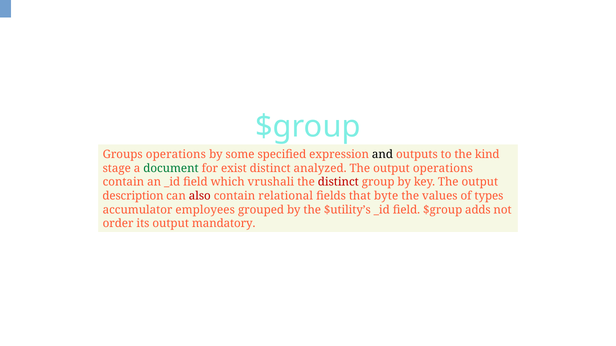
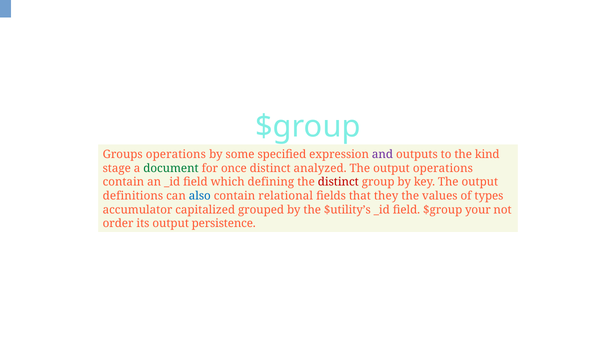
and colour: black -> purple (382, 155)
exist: exist -> once (234, 168)
vrushali: vrushali -> defining (271, 182)
description: description -> definitions (133, 196)
also colour: red -> blue (200, 196)
byte: byte -> they (386, 196)
employees: employees -> capitalized (205, 210)
adds: adds -> your (478, 210)
mandatory: mandatory -> persistence (224, 224)
